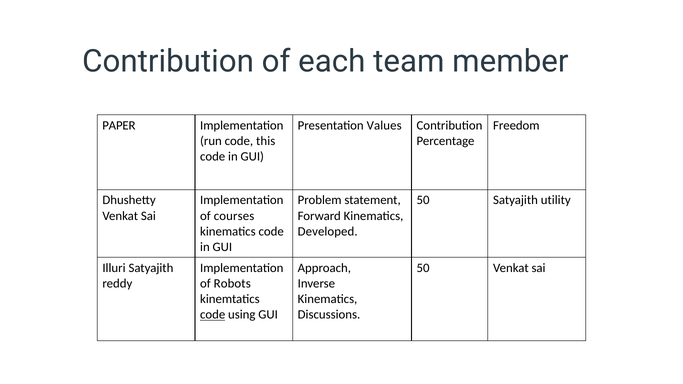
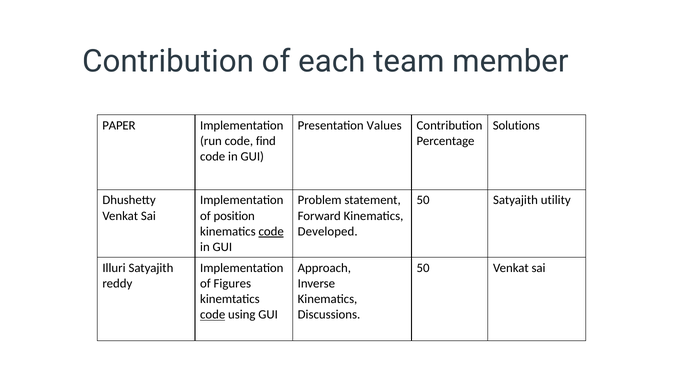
Freedom: Freedom -> Solutions (516, 126)
this: this -> find (266, 141)
courses: courses -> position (234, 216)
code underline: none -> present (271, 232)
Robots: Robots -> Figures (232, 284)
